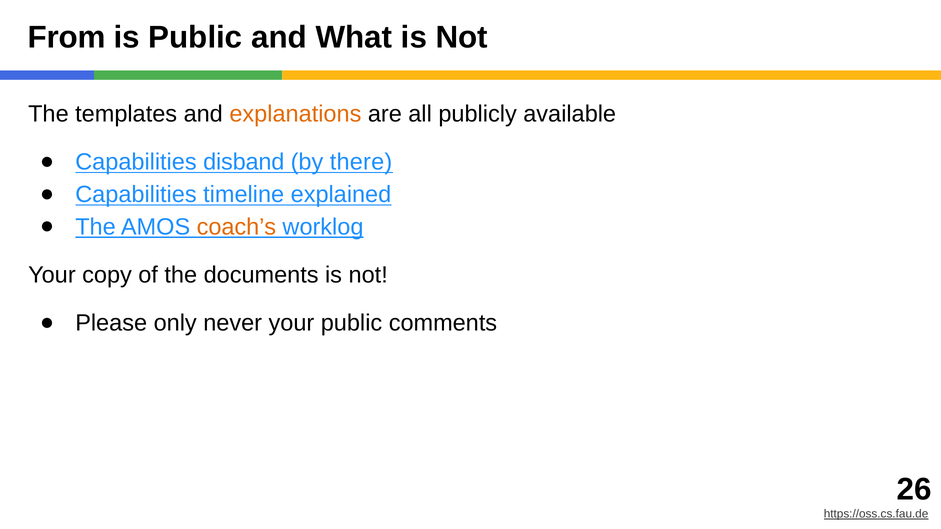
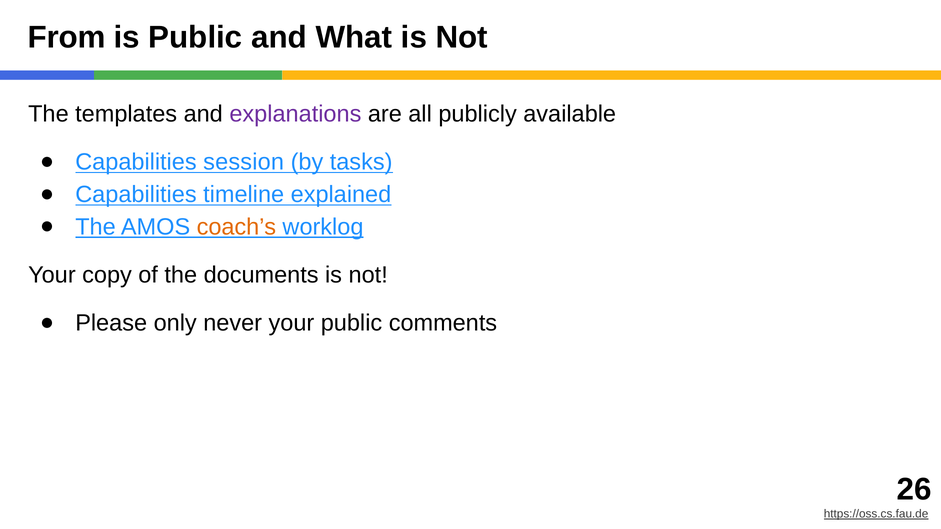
explanations colour: orange -> purple (295, 114)
disband: disband -> session (244, 162)
there: there -> tasks (361, 162)
